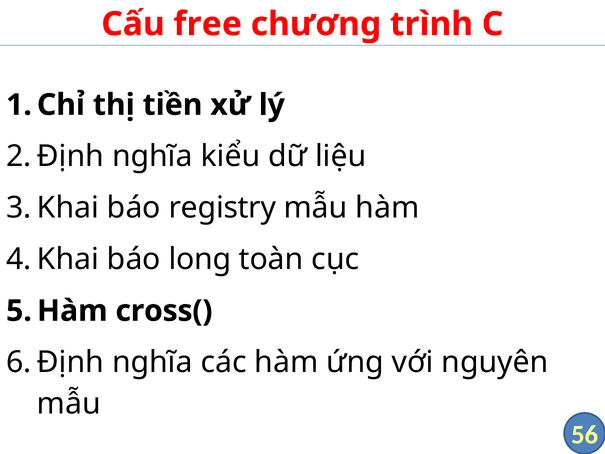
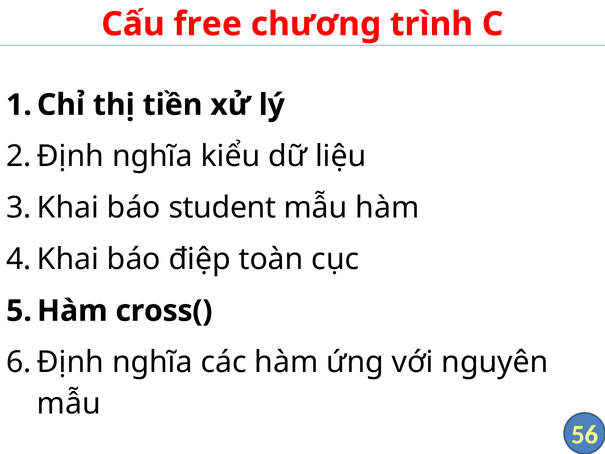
registry: registry -> student (222, 208)
long: long -> điệp (200, 259)
